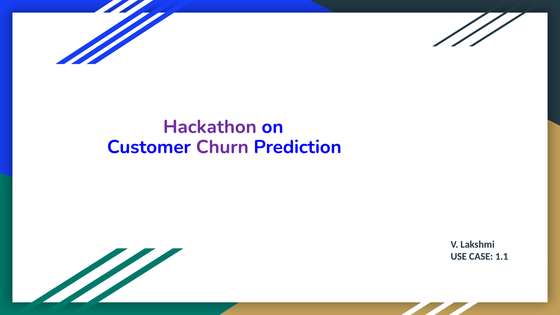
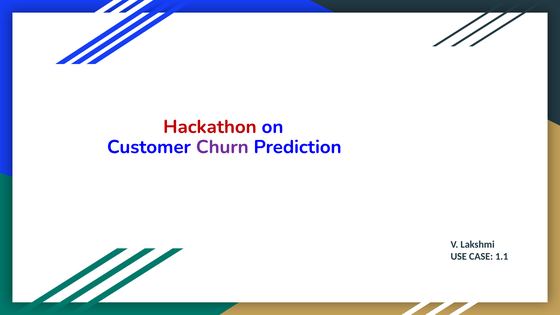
Hackathon colour: purple -> red (210, 127)
